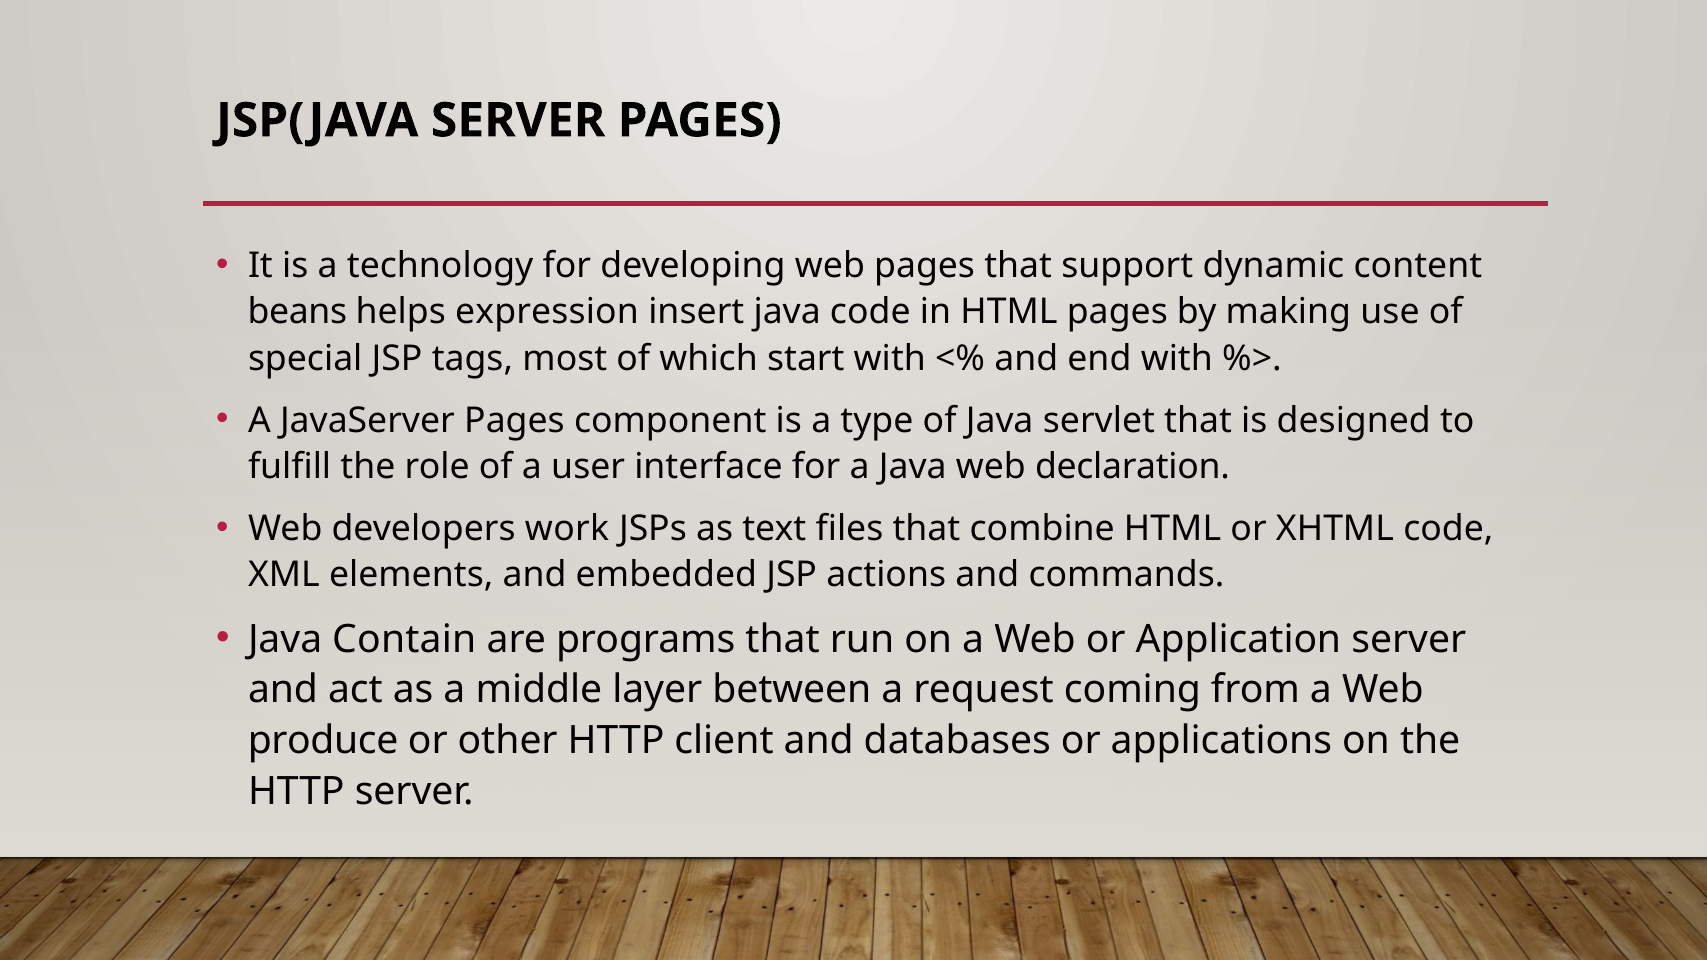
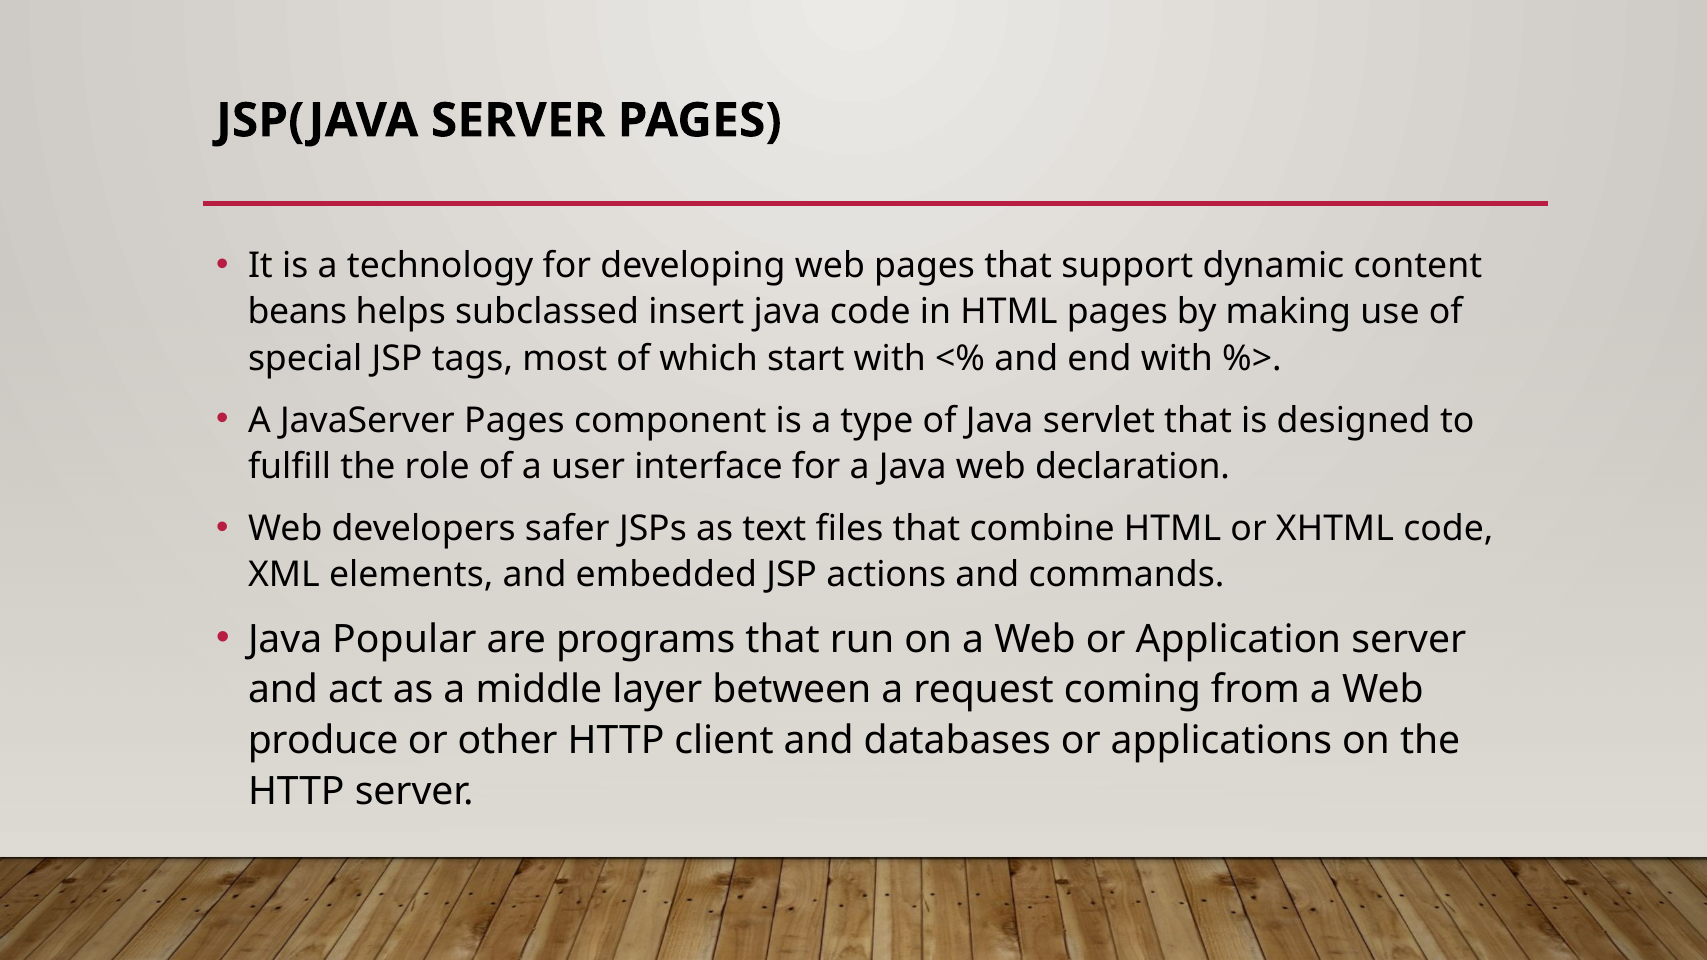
expression: expression -> subclassed (547, 312)
work: work -> safer (567, 529)
Contain: Contain -> Popular (404, 639)
